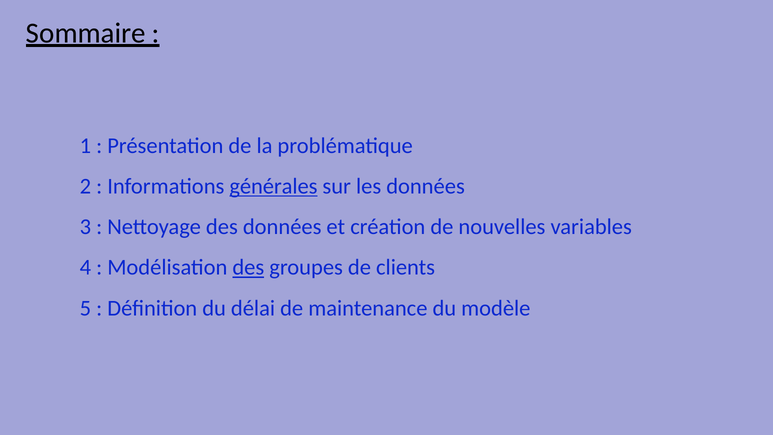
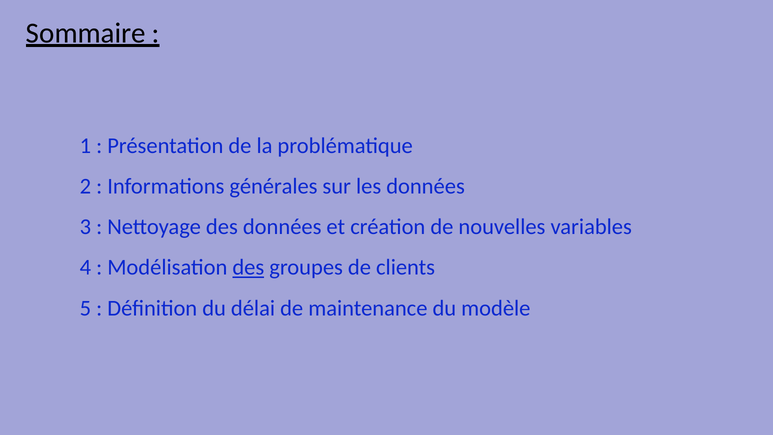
générales underline: present -> none (273, 186)
